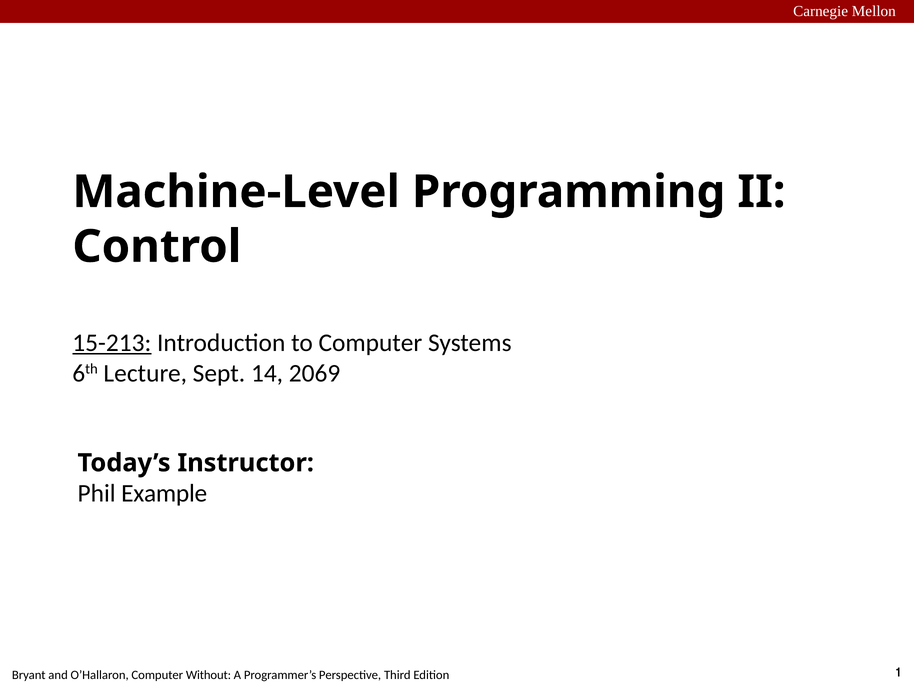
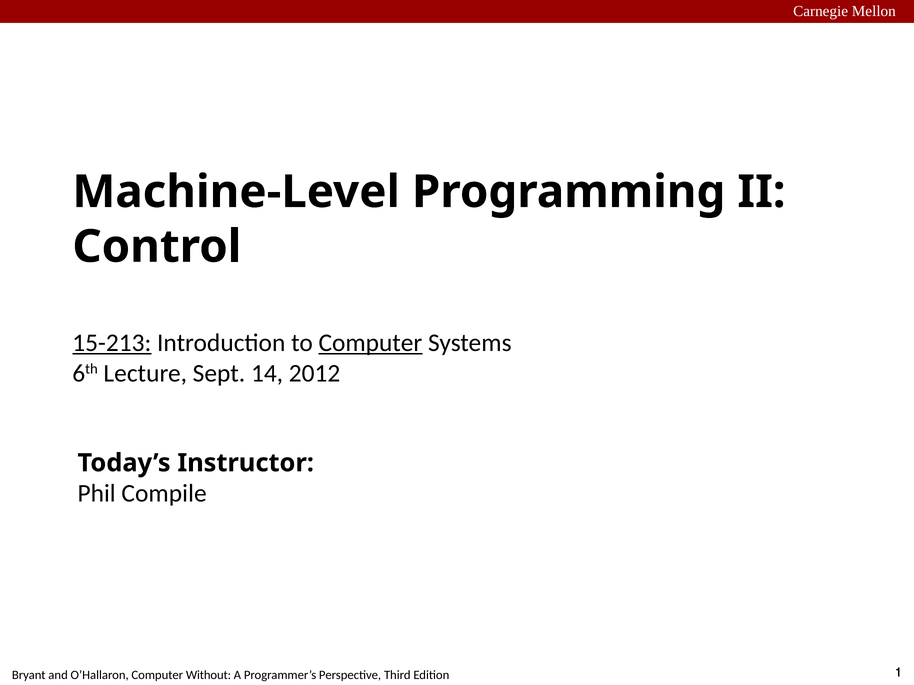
Computer underline: none -> present (370, 343)
2069: 2069 -> 2012 (315, 373)
Example: Example -> Compile (164, 494)
